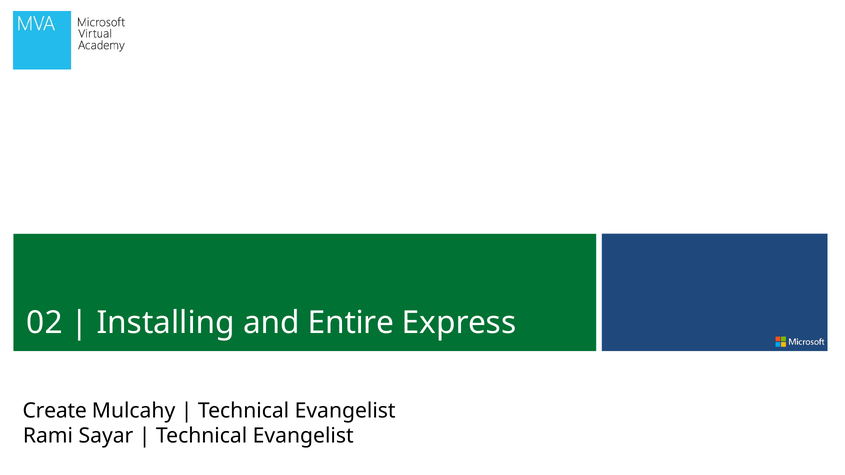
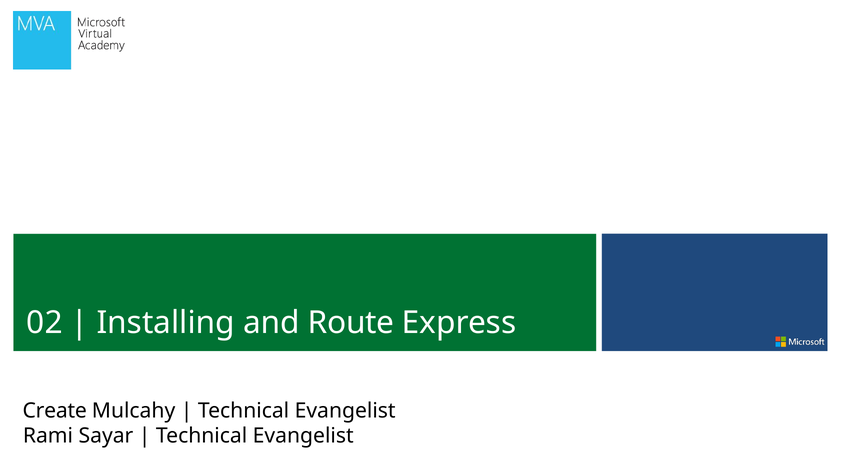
Entire: Entire -> Route (351, 323)
